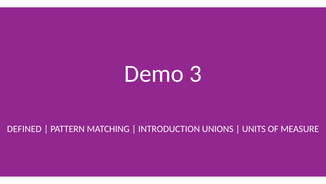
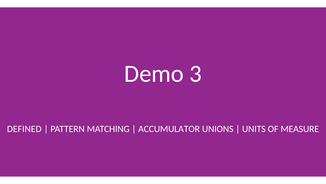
INTRODUCTION: INTRODUCTION -> ACCUMULATOR (169, 129)
